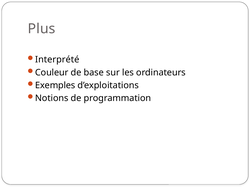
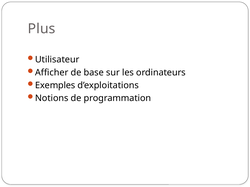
Interprété: Interprété -> Utilisateur (57, 60)
Couleur: Couleur -> Afficher (52, 73)
